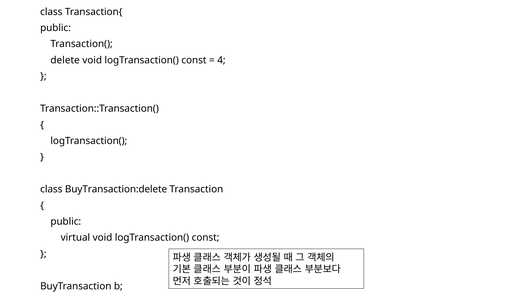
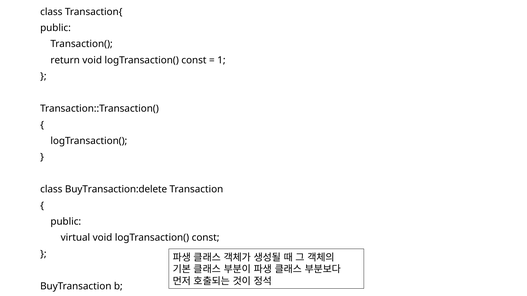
delete: delete -> return (65, 60)
4: 4 -> 1 (221, 60)
